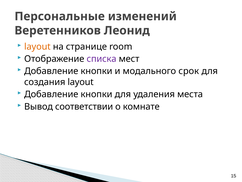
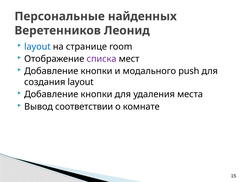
изменений: изменений -> найденных (142, 16)
layout colour: orange -> blue (37, 46)
срок: срок -> push (189, 71)
